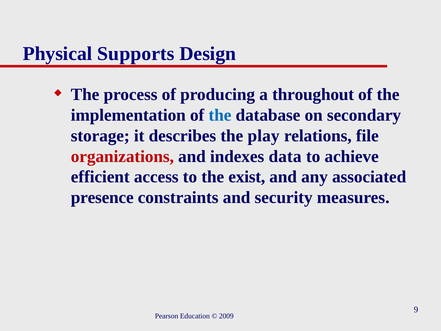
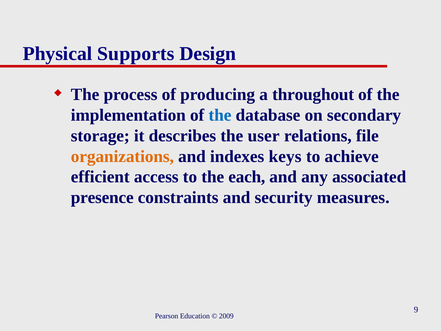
play: play -> user (264, 136)
organizations colour: red -> orange (122, 156)
data: data -> keys (285, 156)
exist: exist -> each (247, 177)
